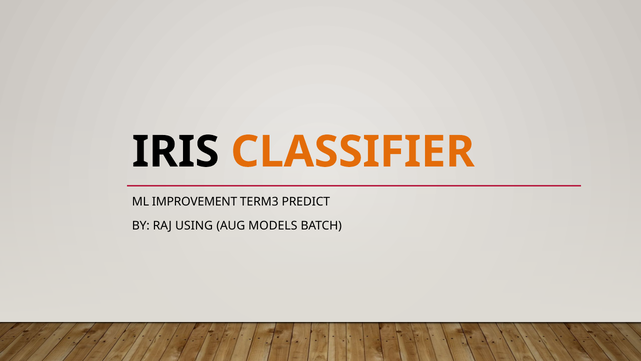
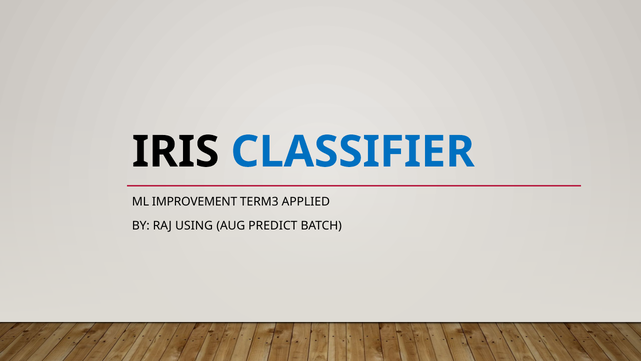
CLASSIFIER colour: orange -> blue (353, 152)
PREDICT: PREDICT -> APPLIED (306, 201)
MODELS: MODELS -> PREDICT (273, 225)
